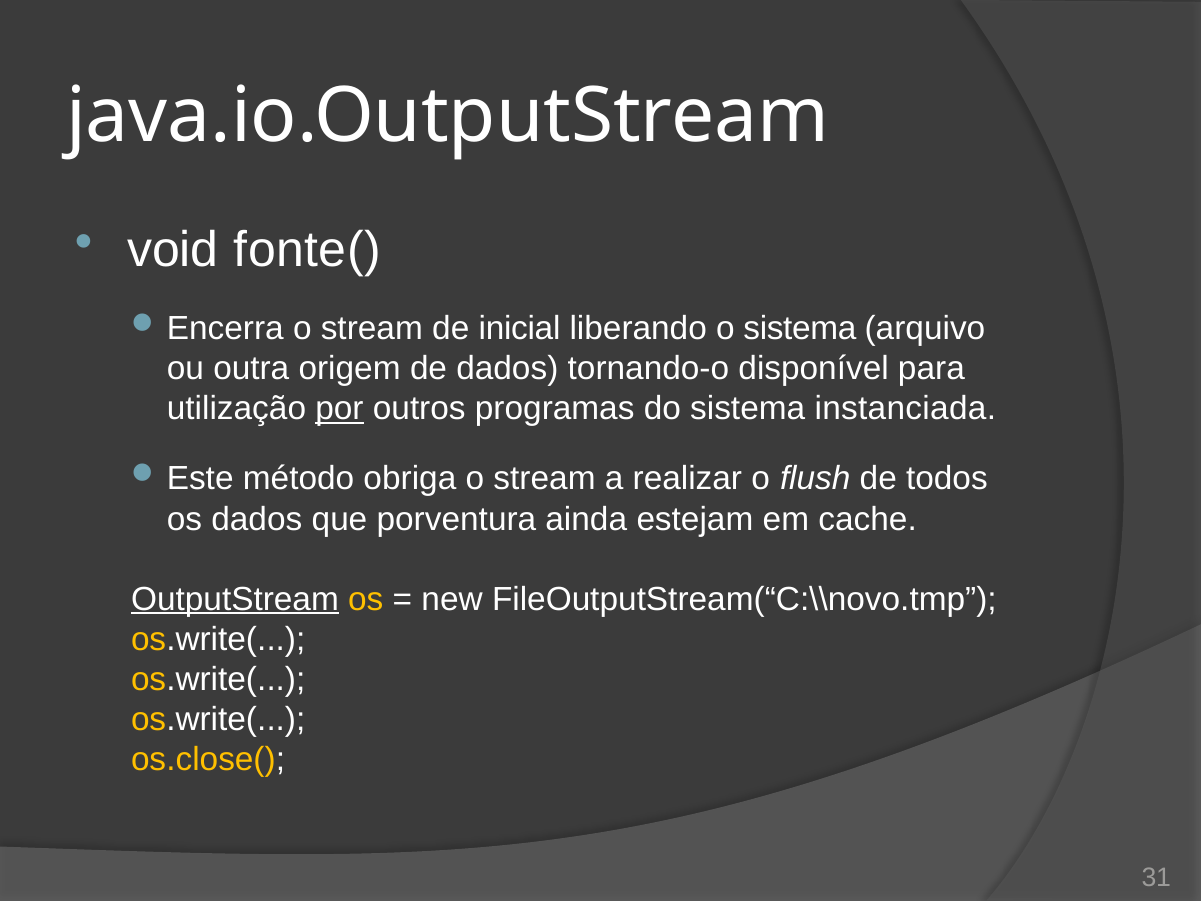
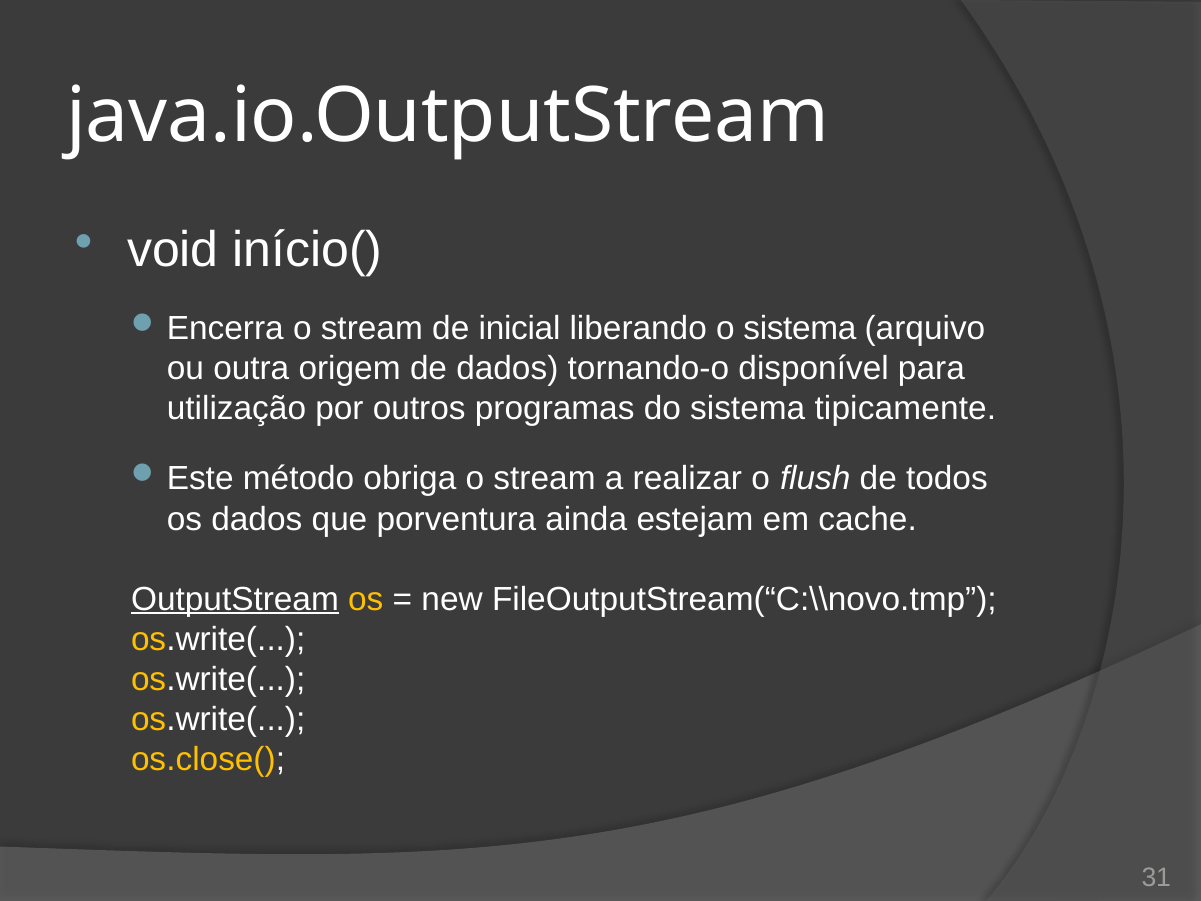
fonte(: fonte( -> início( (308, 250)
por underline: present -> none (339, 409)
instanciada: instanciada -> tipicamente (905, 409)
